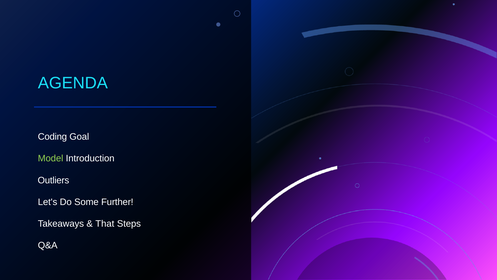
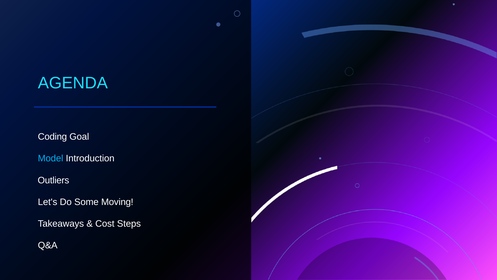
Model colour: light green -> light blue (51, 158)
Further: Further -> Moving (117, 202)
That: That -> Cost (105, 223)
